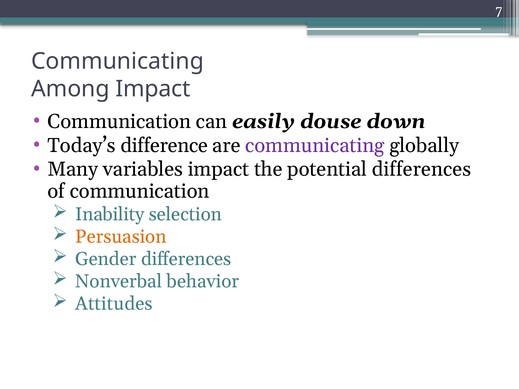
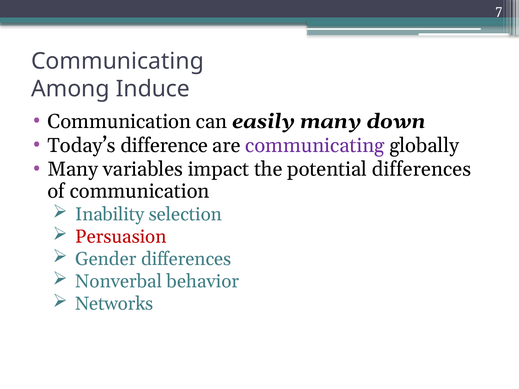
Among Impact: Impact -> Induce (153, 89)
easily douse: douse -> many (331, 121)
Persuasion colour: orange -> red (121, 237)
Attitudes: Attitudes -> Networks (114, 304)
